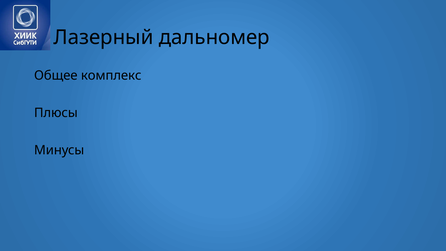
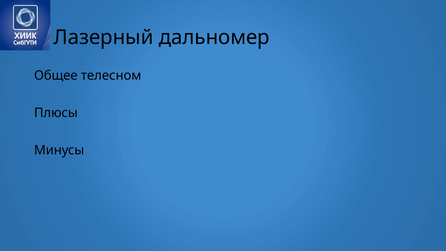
комплекс: комплекс -> телесном (111, 75)
